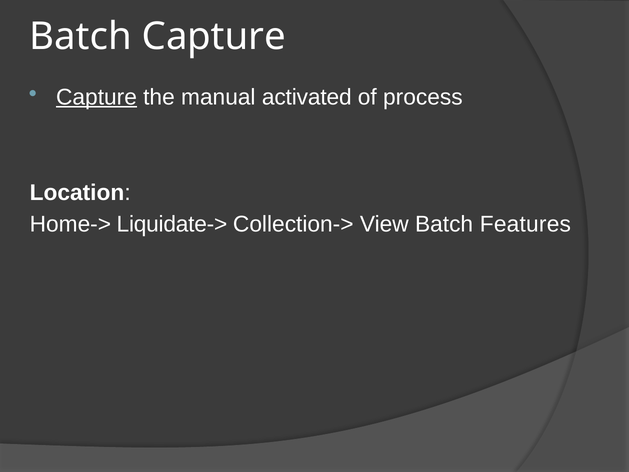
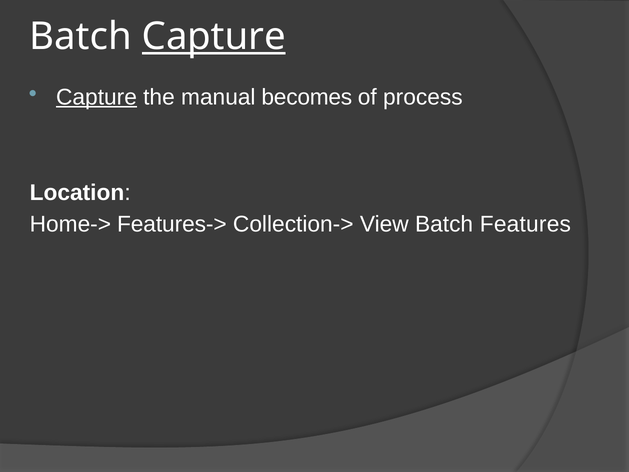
Capture underline: none -> present (214, 37)
activated: activated -> becomes (307, 97)
Liquidate->: Liquidate-> -> Features-> (172, 224)
